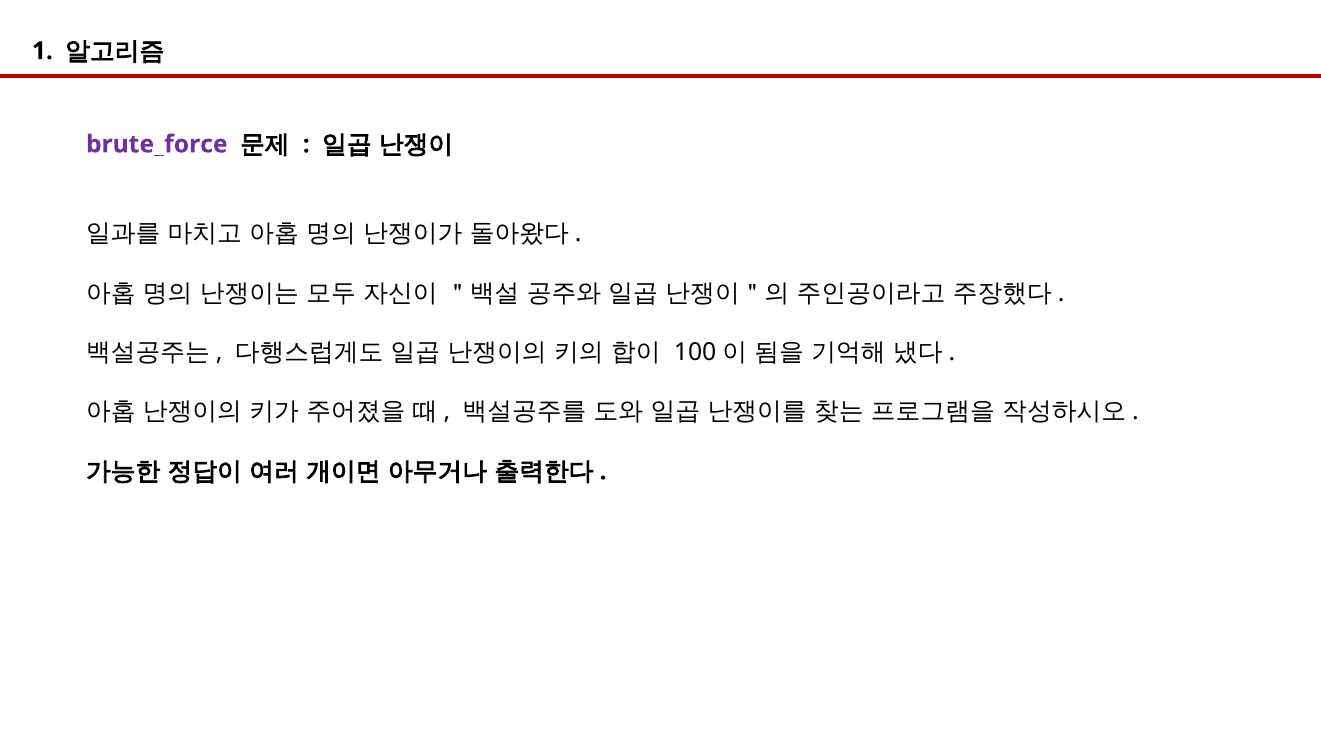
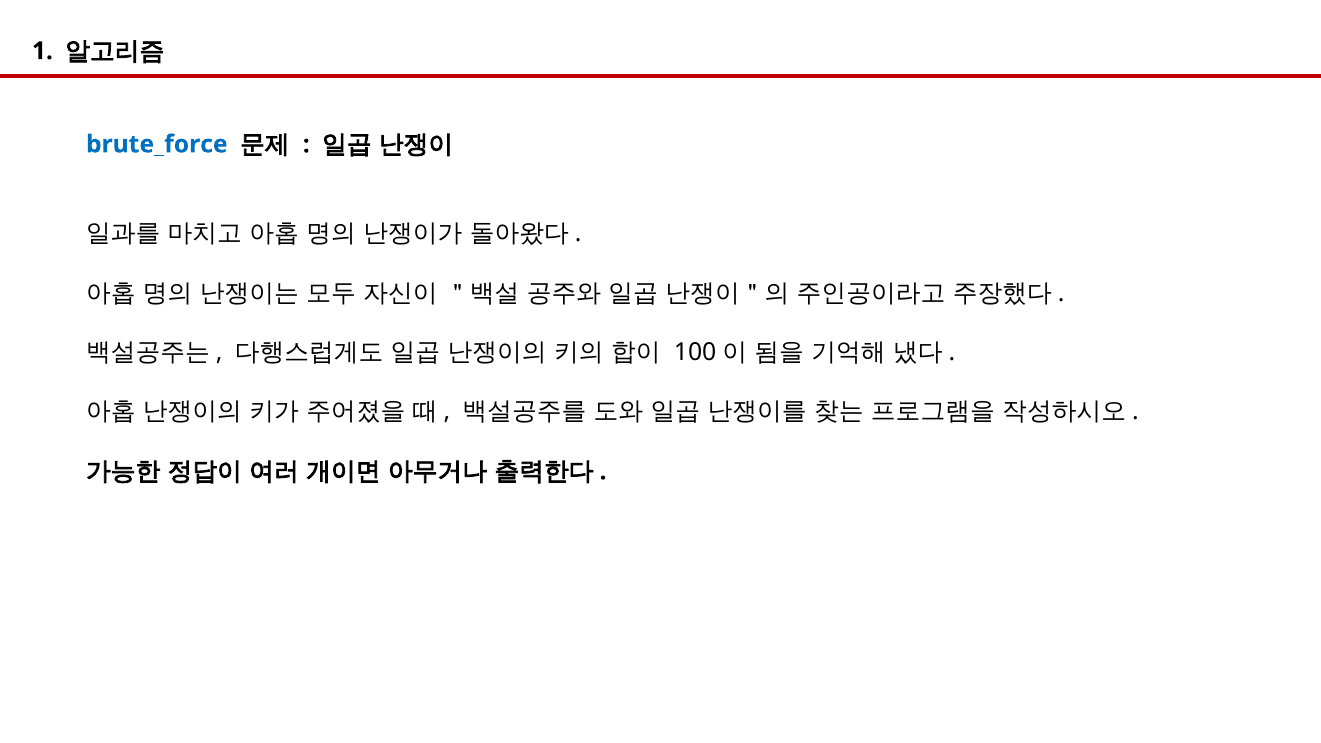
brute_force colour: purple -> blue (157, 144)
